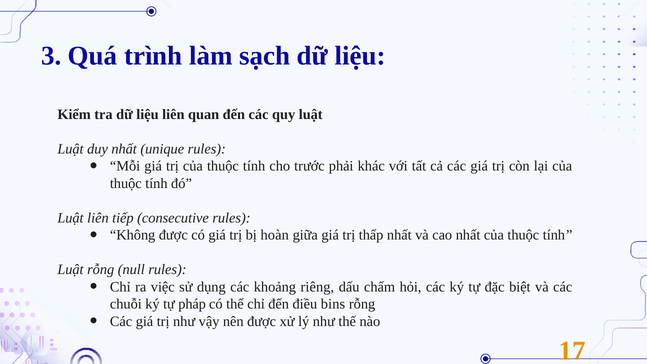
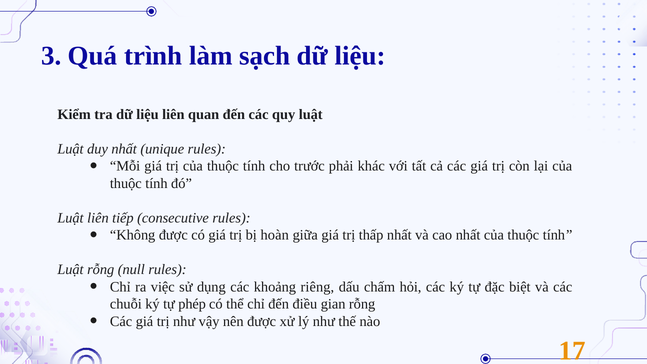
pháp: pháp -> phép (192, 304)
bins: bins -> gian (333, 304)
